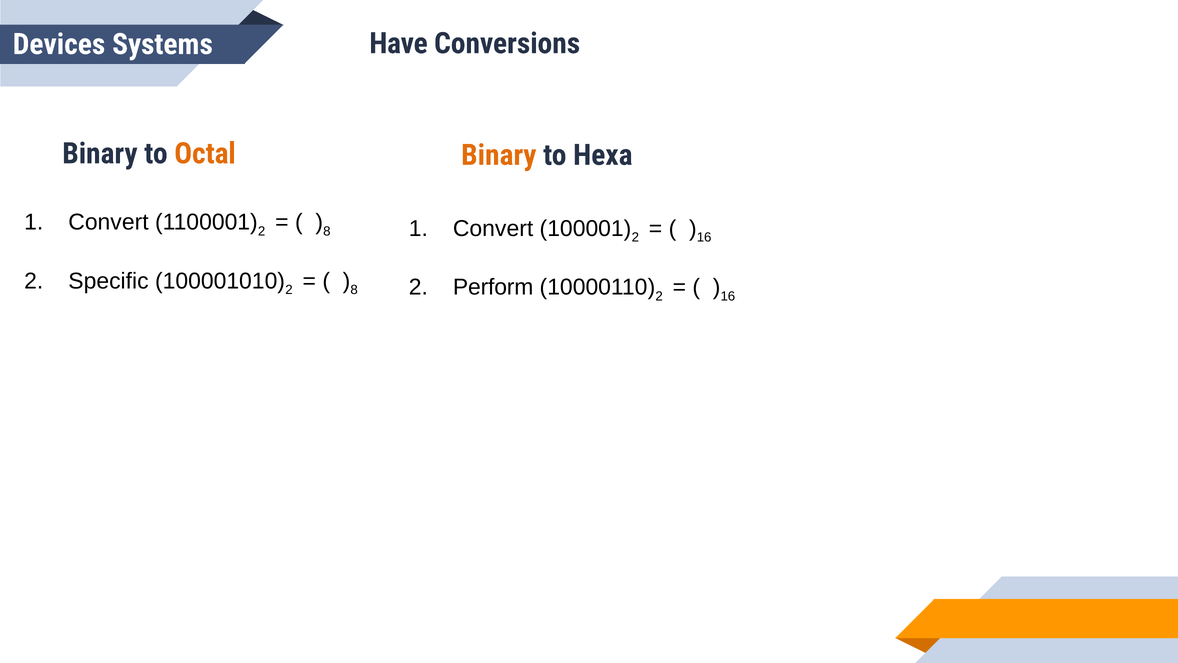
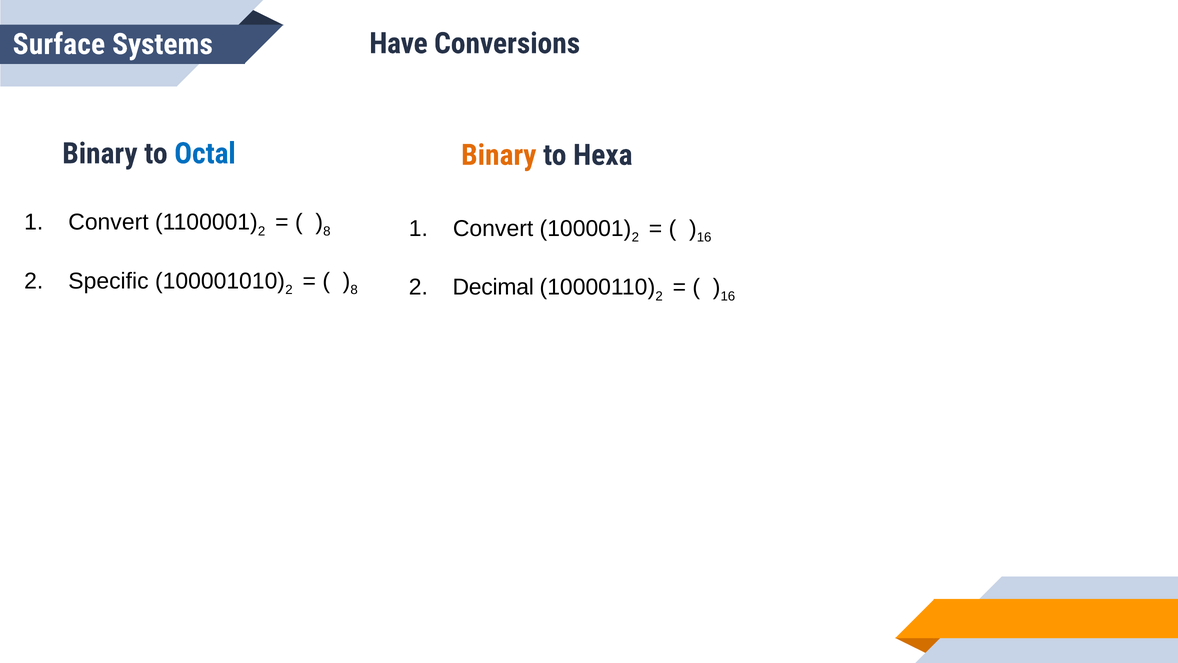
Devices: Devices -> Surface (59, 44)
Octal colour: orange -> blue (205, 153)
Perform: Perform -> Decimal (493, 287)
